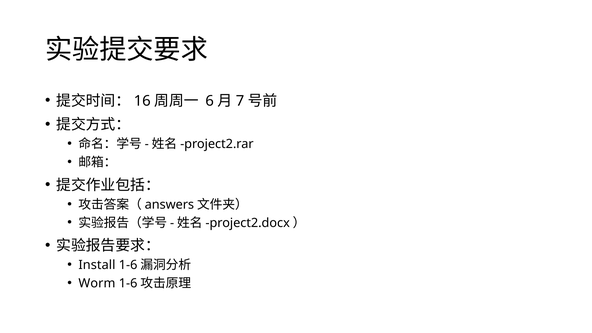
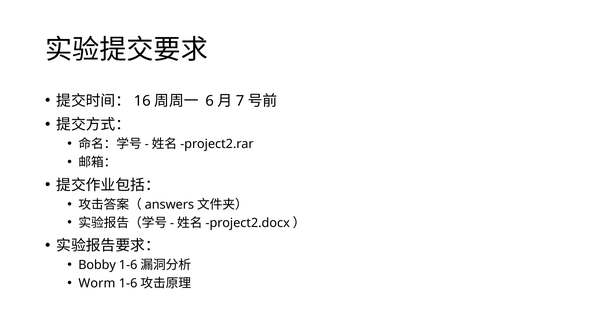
Install: Install -> Bobby (97, 265)
